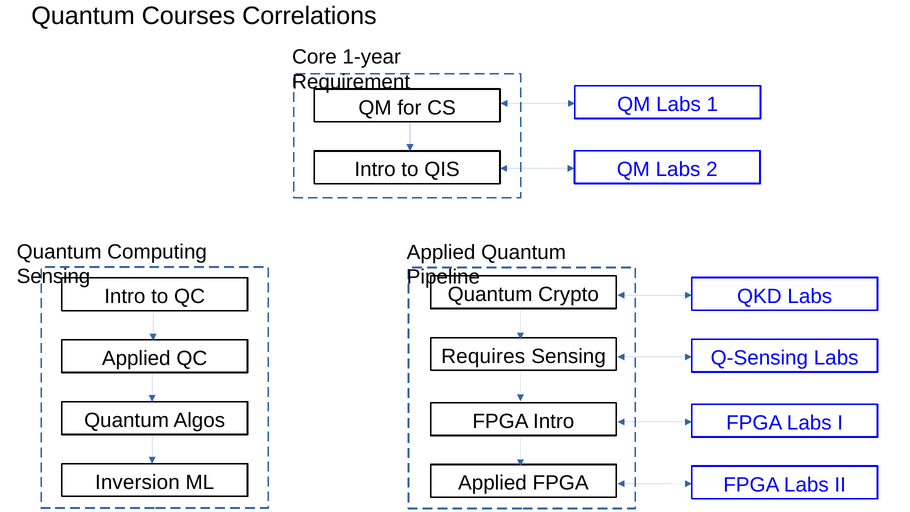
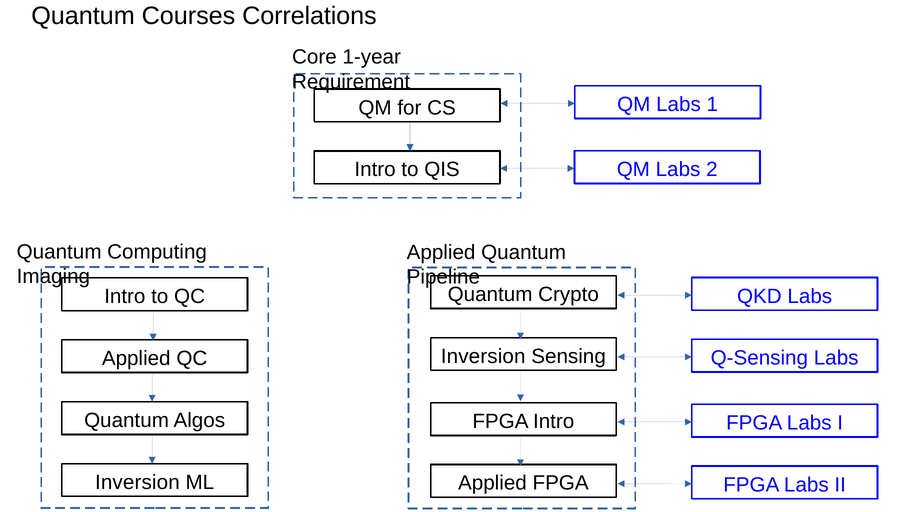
Sensing: Sensing -> Imaging (53, 276)
Requires: Requires -> Inversion (483, 356)
